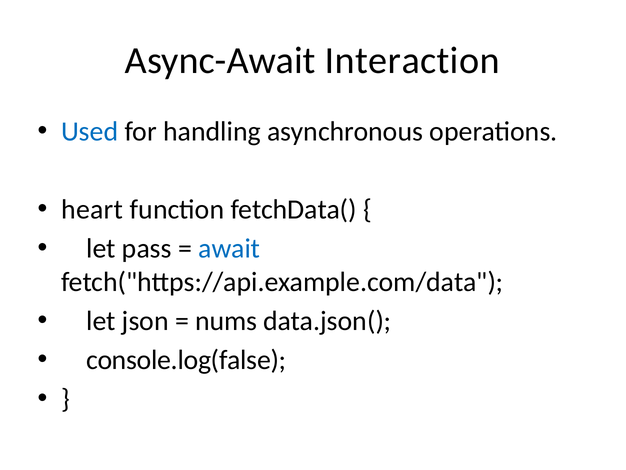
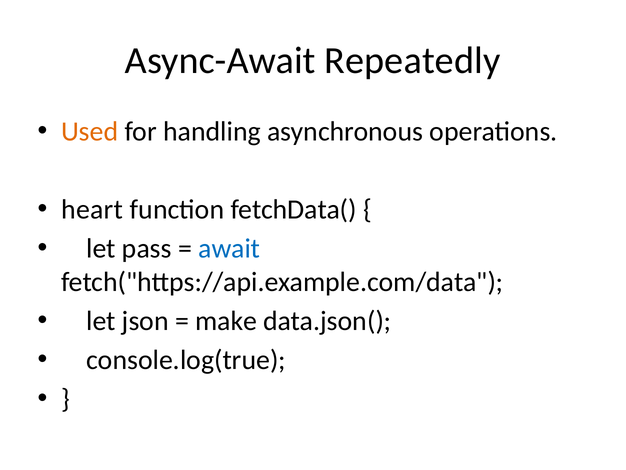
Interaction: Interaction -> Repeatedly (412, 61)
Used colour: blue -> orange (90, 131)
nums: nums -> make (226, 321)
console.log(false: console.log(false -> console.log(true (186, 360)
